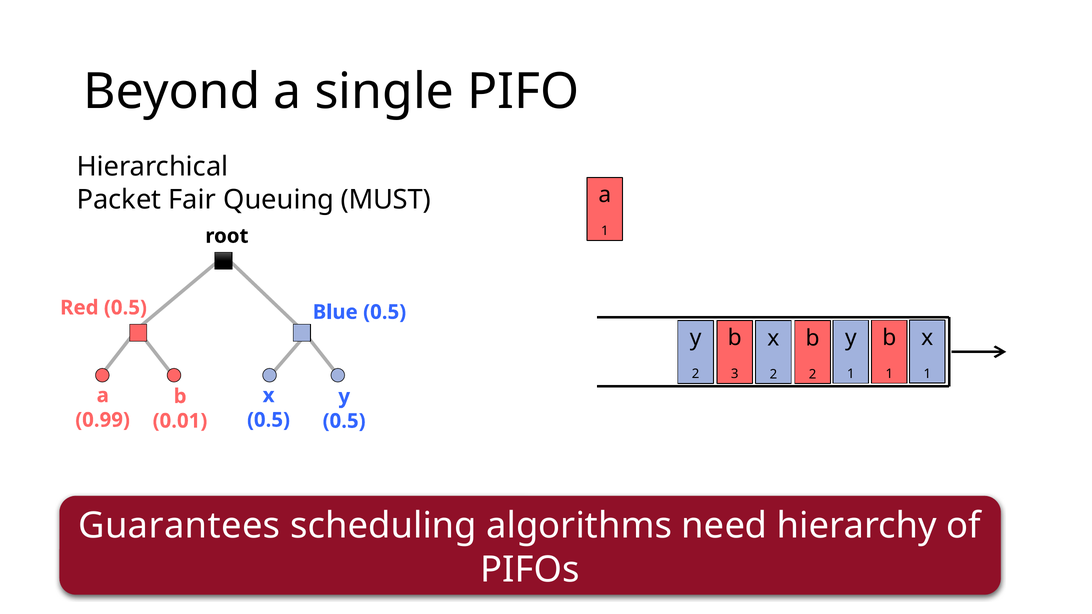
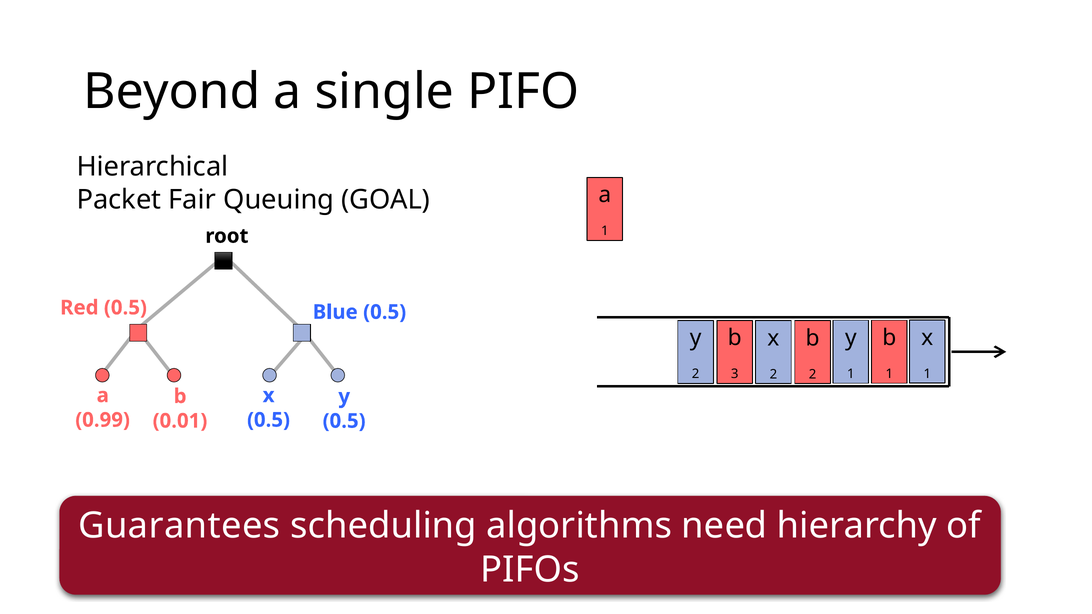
MUST: MUST -> GOAL (386, 200)
